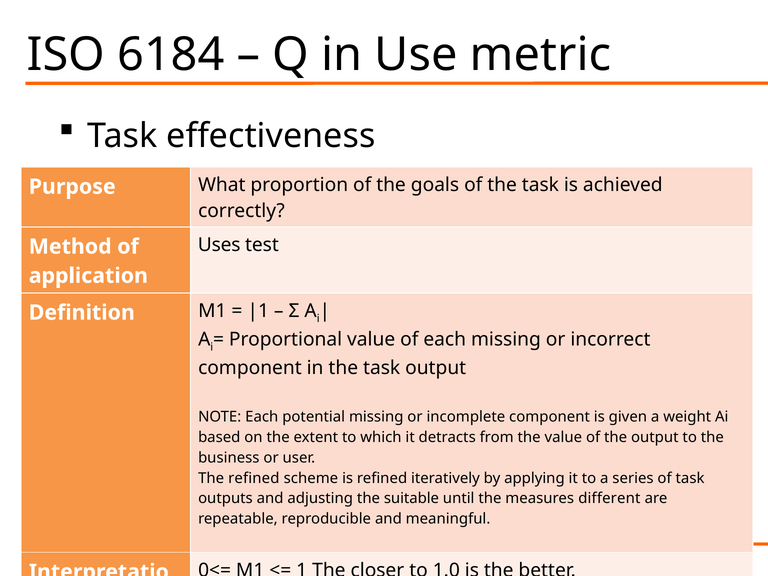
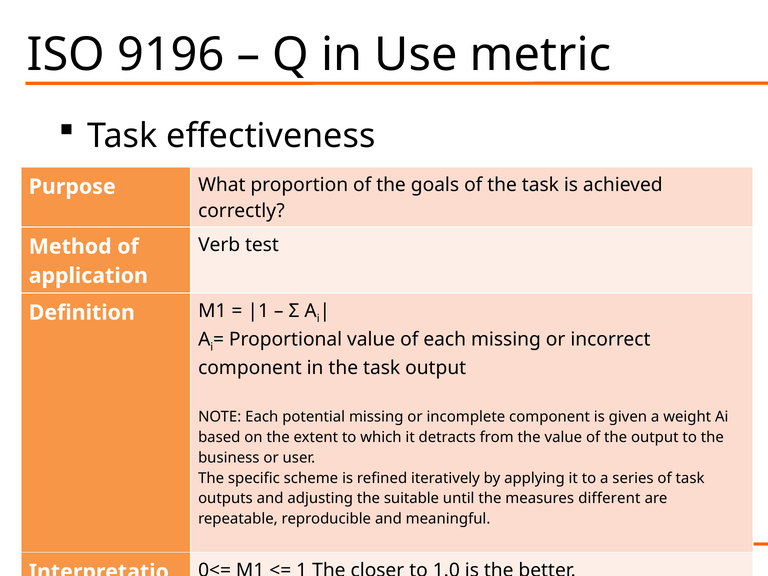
6184: 6184 -> 9196 (171, 55)
Uses: Uses -> Verb (219, 245)
The refined: refined -> specific (254, 478)
